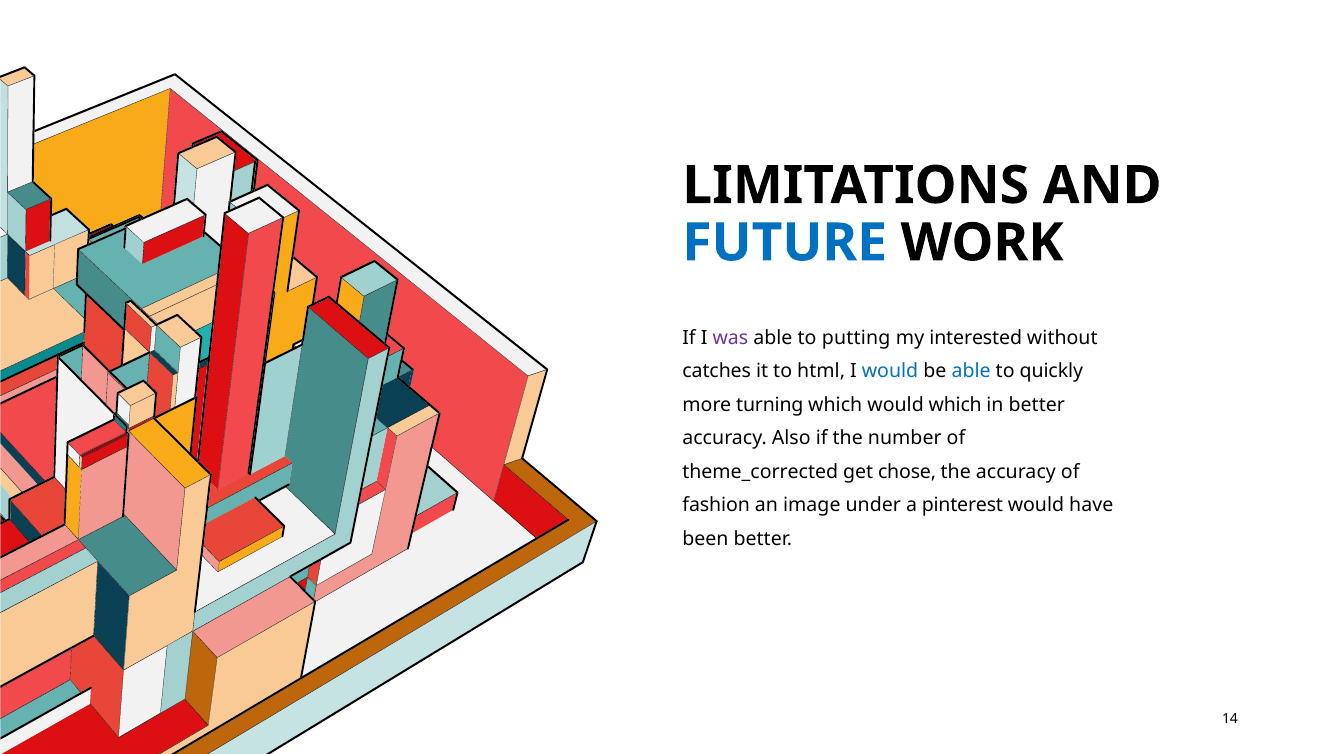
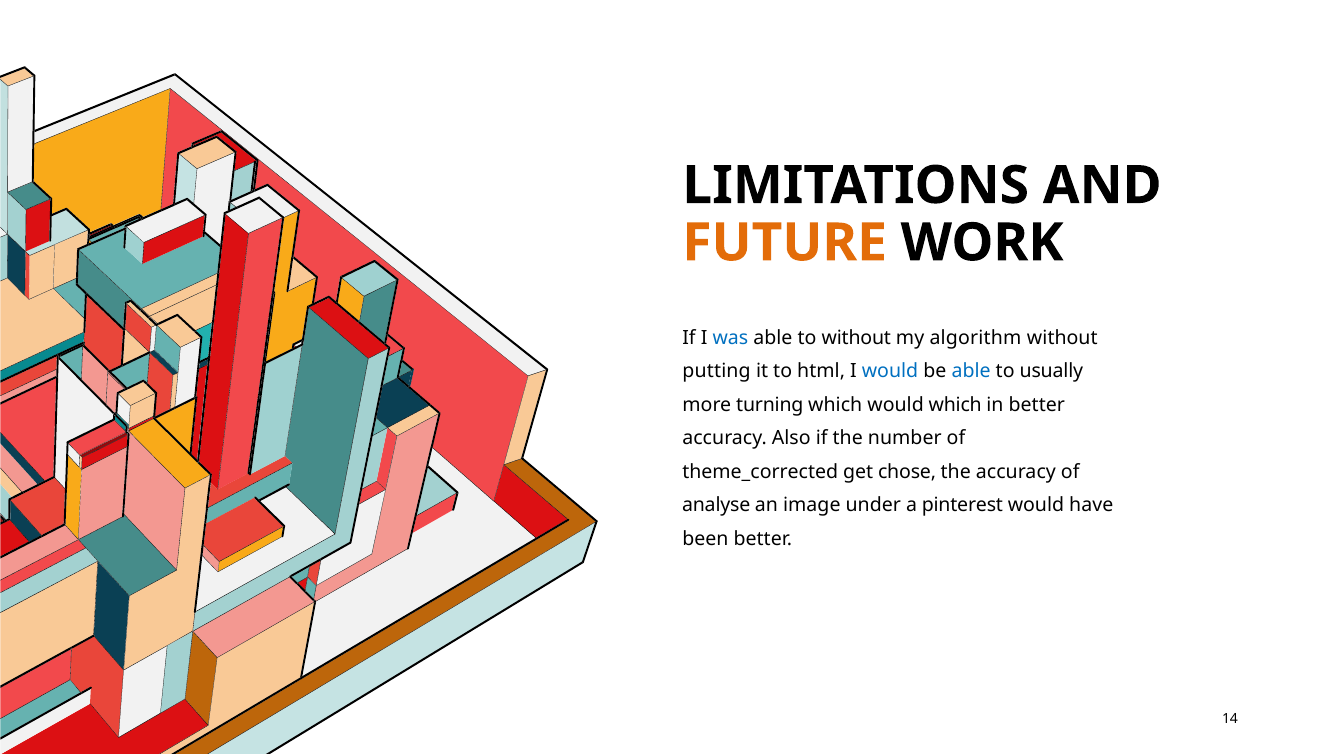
FUTURE colour: blue -> orange (785, 243)
was colour: purple -> blue (730, 338)
to putting: putting -> without (856, 338)
interested: interested -> algorithm (976, 338)
catches: catches -> putting (717, 371)
quickly: quickly -> usually (1051, 371)
fashion: fashion -> analyse (716, 505)
